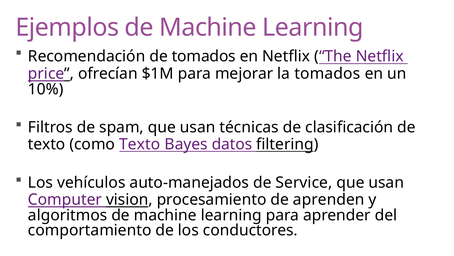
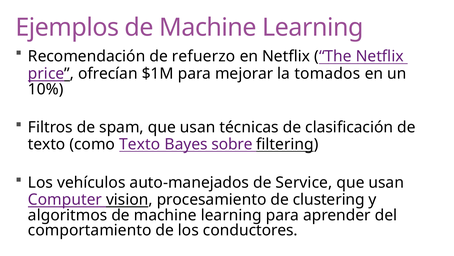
de tomados: tomados -> refuerzo (204, 56)
datos: datos -> sobre (232, 144)
aprenden: aprenden -> clustering (329, 199)
